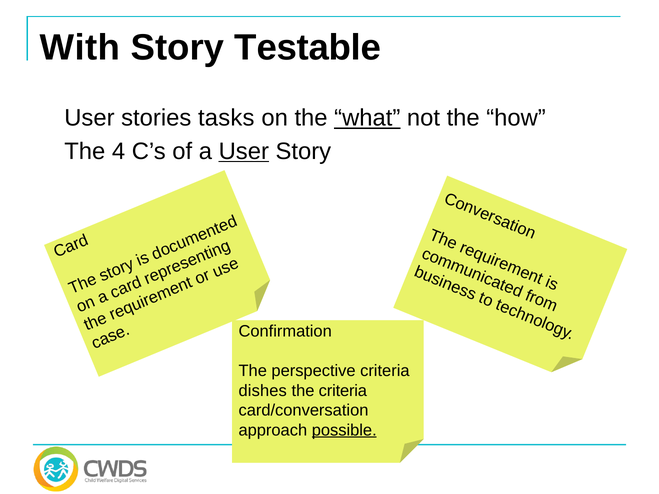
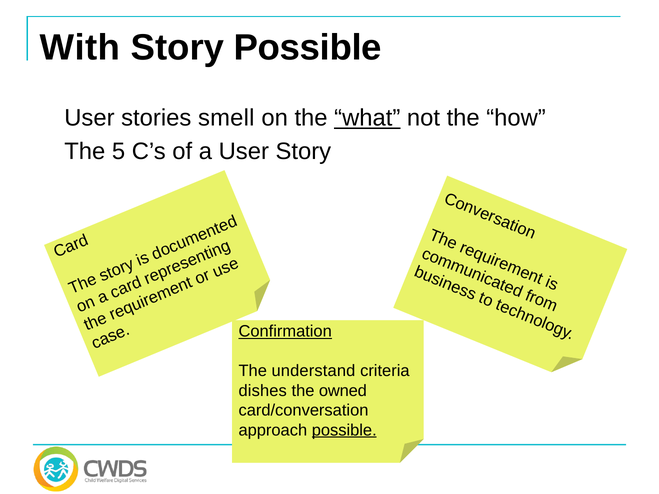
Story Testable: Testable -> Possible (308, 48)
tasks: tasks -> smell (226, 118)
4: 4 -> 5 (119, 151)
User underline: present -> none (244, 151)
Confirmation underline: none -> present (285, 331)
perspective: perspective -> understand (313, 371)
the criteria: criteria -> owned (343, 391)
